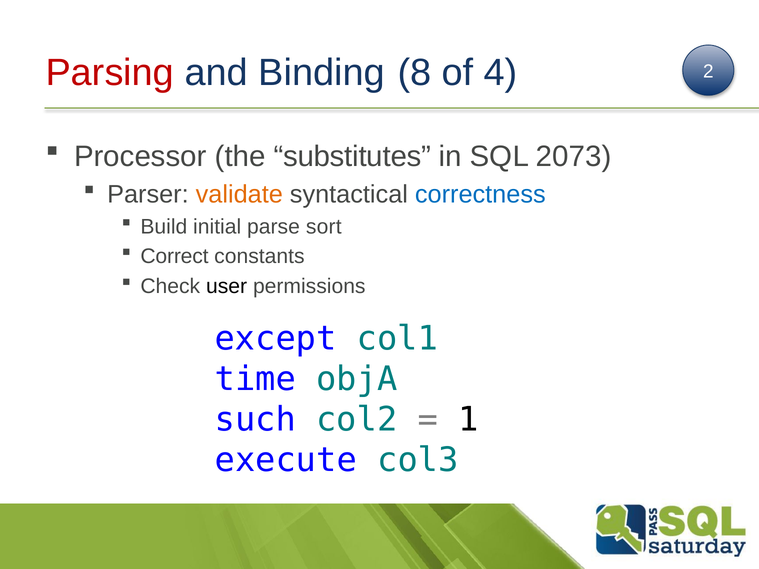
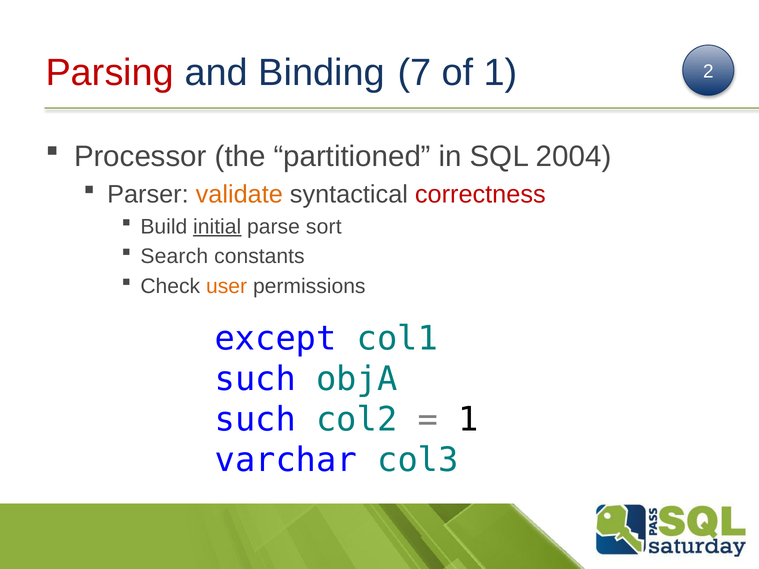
8: 8 -> 7 (414, 73)
of 4: 4 -> 1 (501, 73)
substitutes: substitutes -> partitioned (352, 156)
2073: 2073 -> 2004 (574, 156)
correctness colour: blue -> red (480, 194)
initial underline: none -> present (217, 227)
Correct: Correct -> Search (174, 257)
user colour: black -> orange (227, 287)
time: time -> such (255, 379)
execute: execute -> varchar (286, 460)
